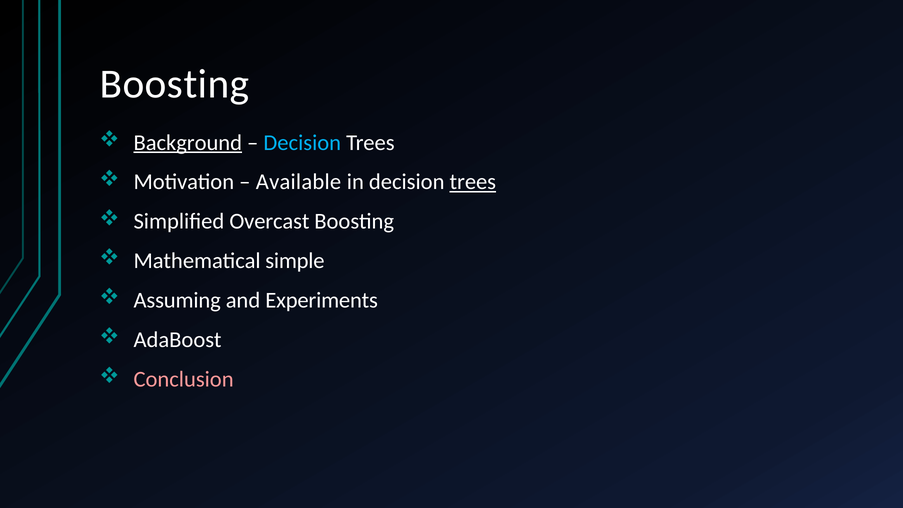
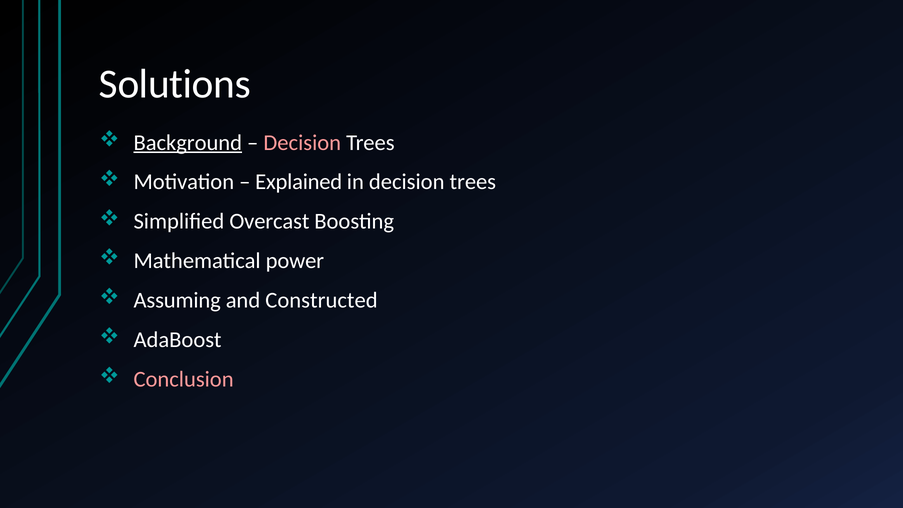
Boosting: Boosting -> Solutions (175, 84)
Decision colour: light blue -> pink (302, 143)
Available: Available -> Explained (299, 182)
trees underline: present -> none (473, 182)
simple: simple -> power (295, 261)
Experiments: Experiments -> Constructed (322, 300)
